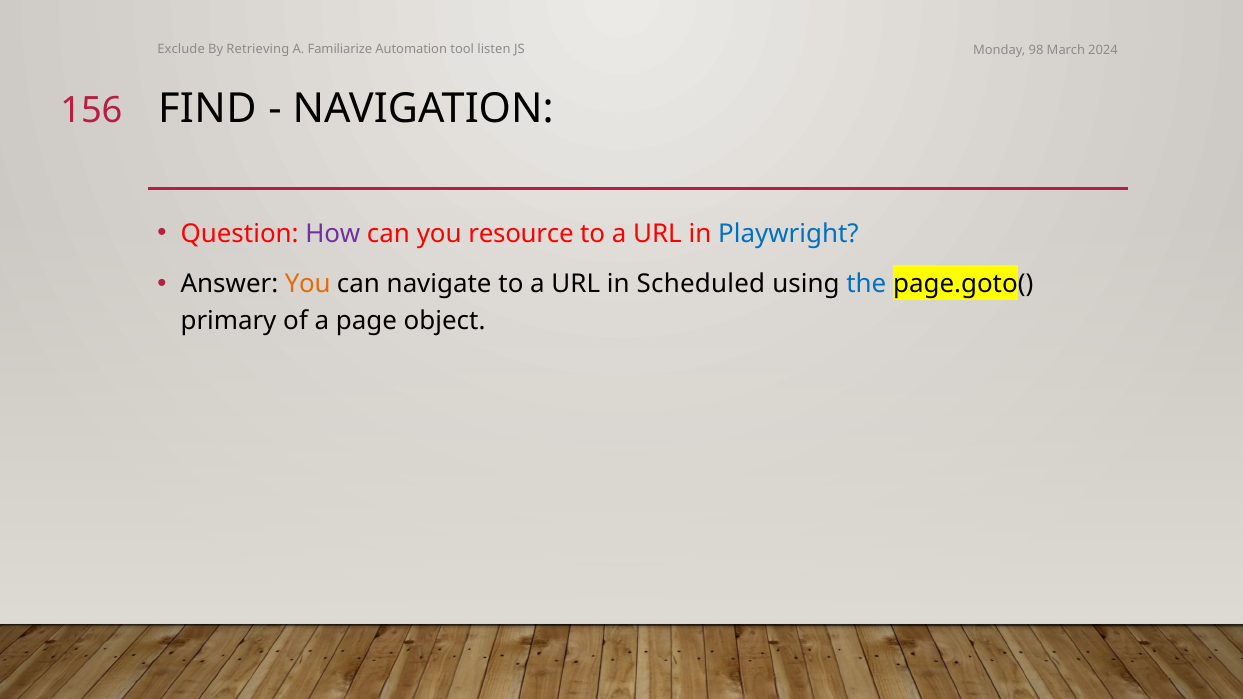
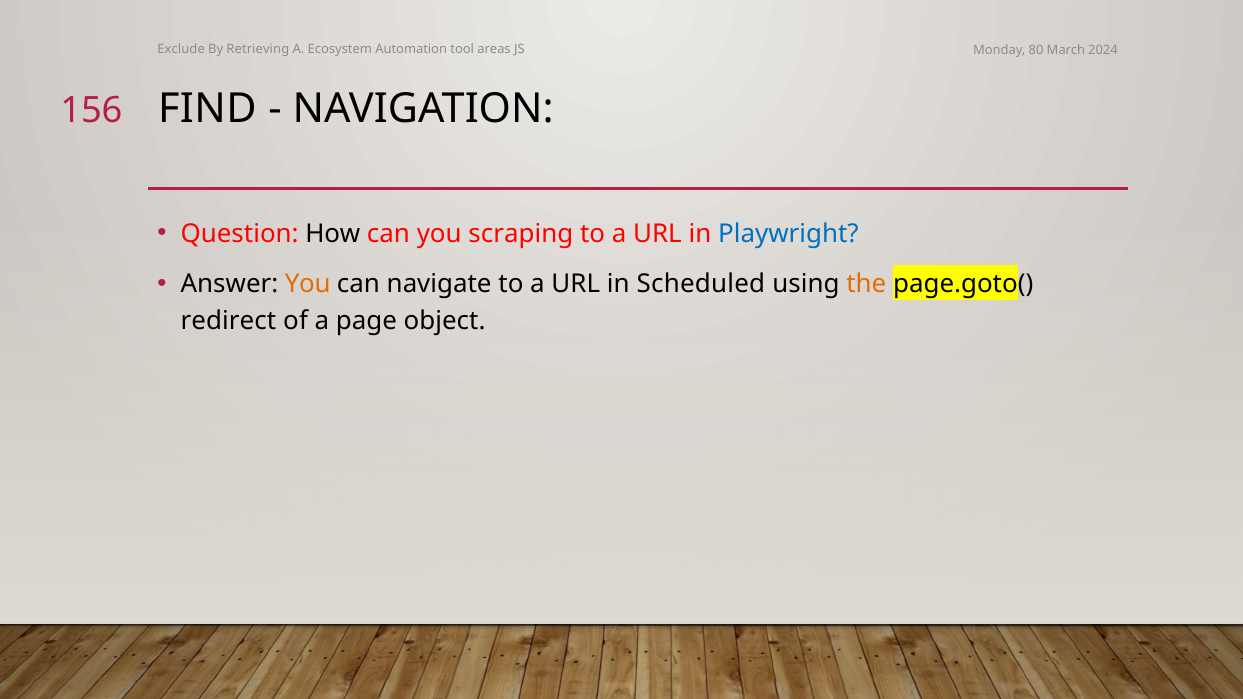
Familiarize: Familiarize -> Ecosystem (340, 49)
listen: listen -> areas (494, 49)
98: 98 -> 80 (1036, 50)
How colour: purple -> black (333, 234)
resource: resource -> scraping (521, 234)
the colour: blue -> orange (866, 284)
primary: primary -> redirect (228, 321)
